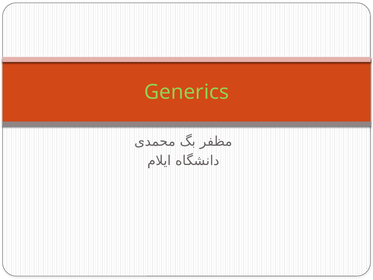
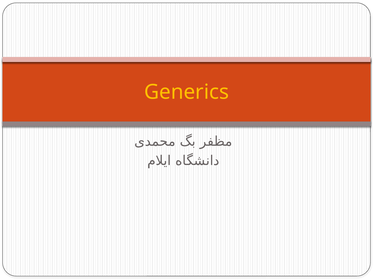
Generics colour: light green -> yellow (187, 92)
